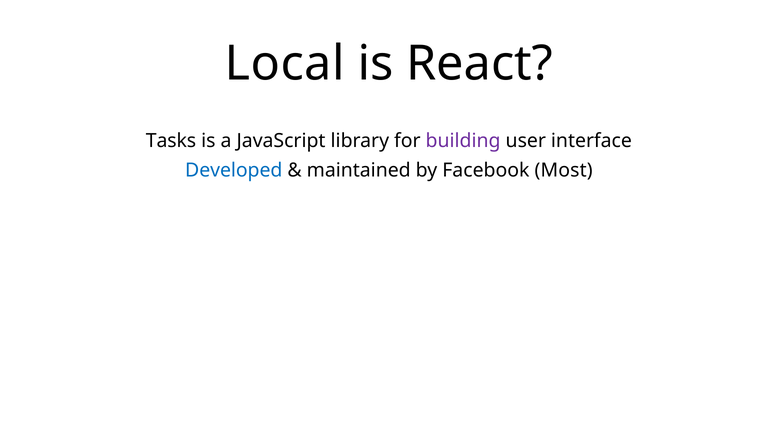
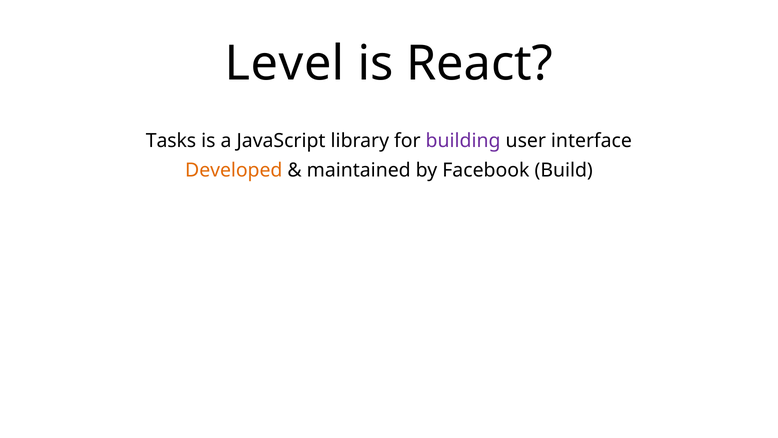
Local: Local -> Level (285, 64)
Developed colour: blue -> orange (234, 170)
Most: Most -> Build (564, 170)
